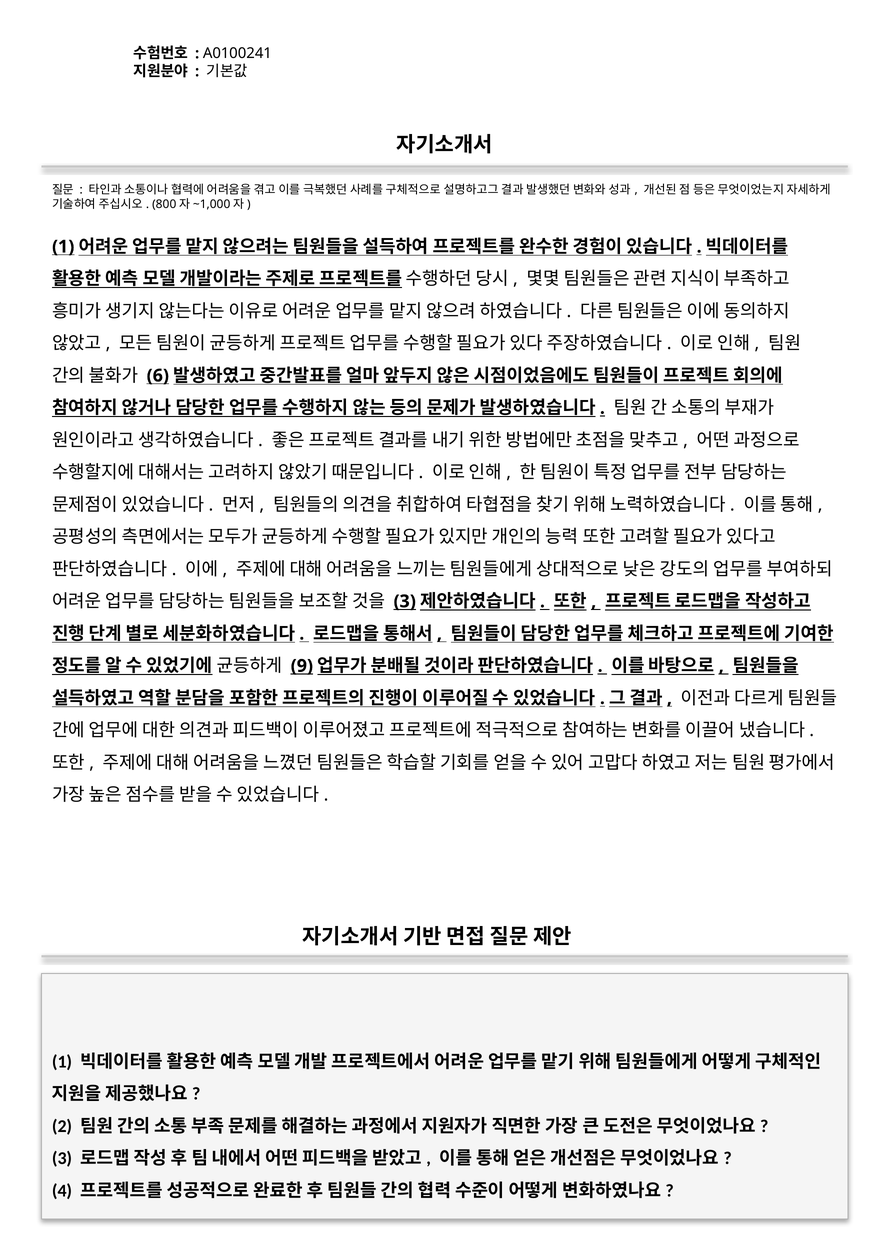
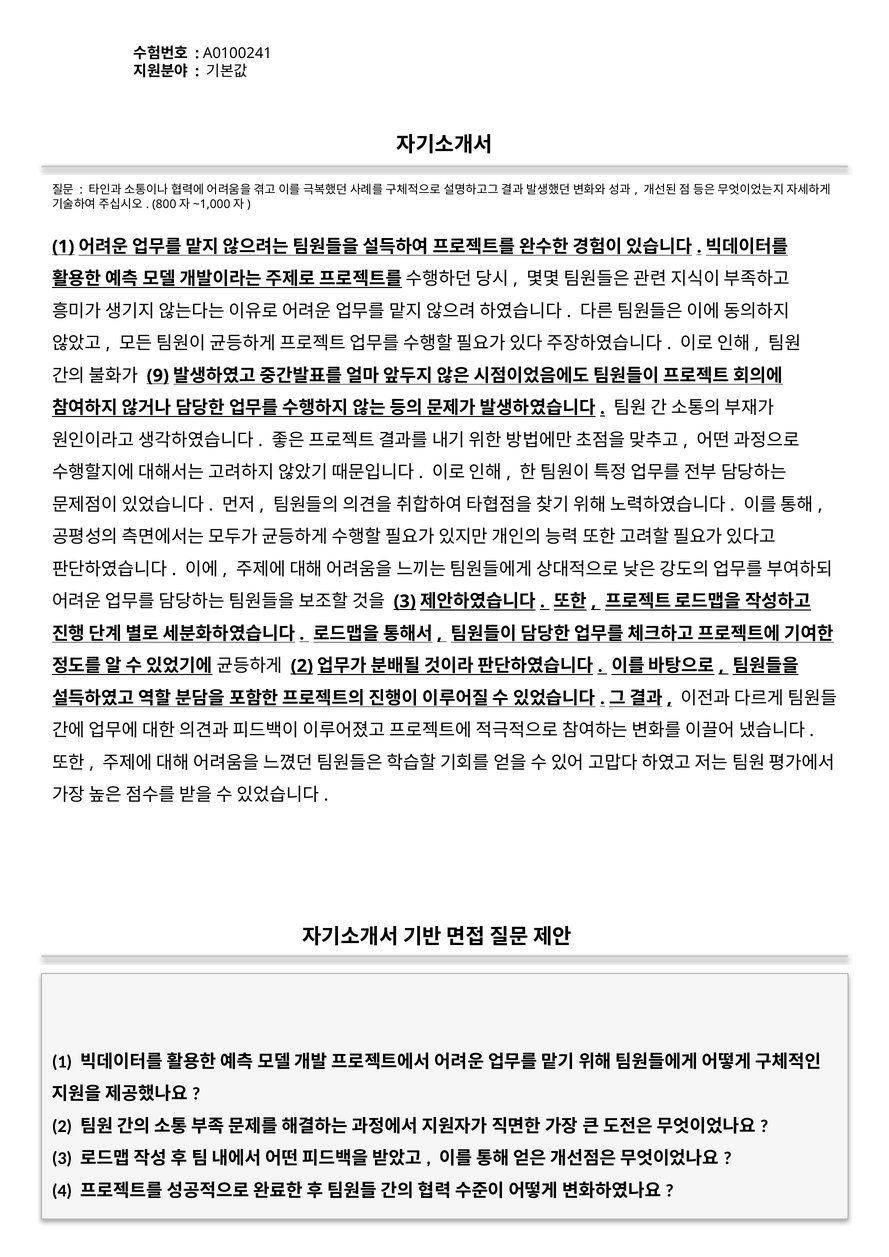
6: 6 -> 9 (158, 376)
9: 9 -> 2 (302, 666)
